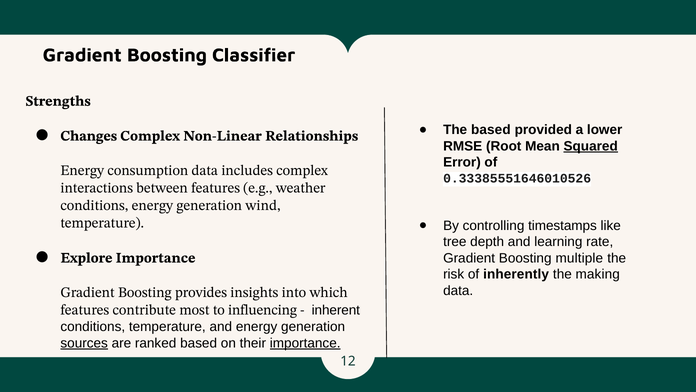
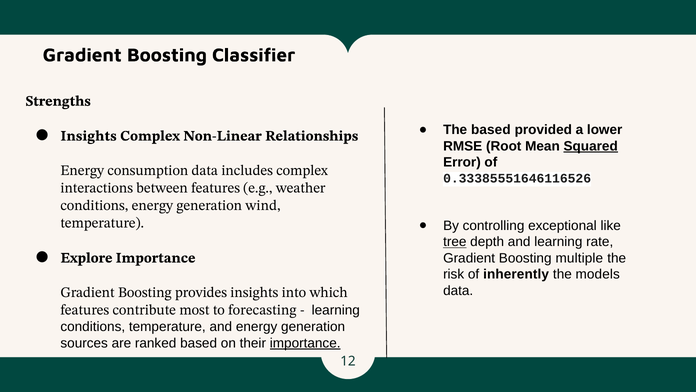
Changes: Changes -> Insights (89, 136)
0.33385551646010526: 0.33385551646010526 -> 0.33385551646116526 (517, 178)
timestamps: timestamps -> exceptional (562, 225)
tree underline: none -> present (455, 242)
making: making -> models (598, 274)
influencing: influencing -> forecasting (262, 310)
inherent: inherent -> learning (336, 310)
sources underline: present -> none (84, 343)
